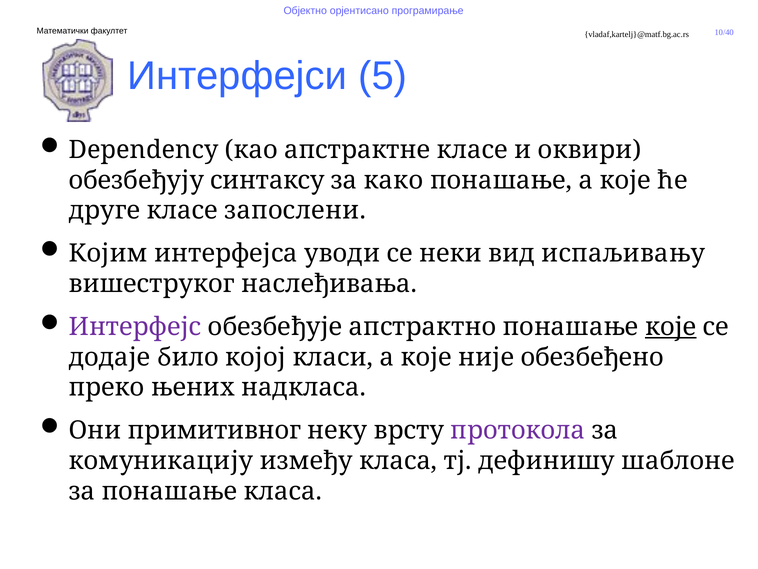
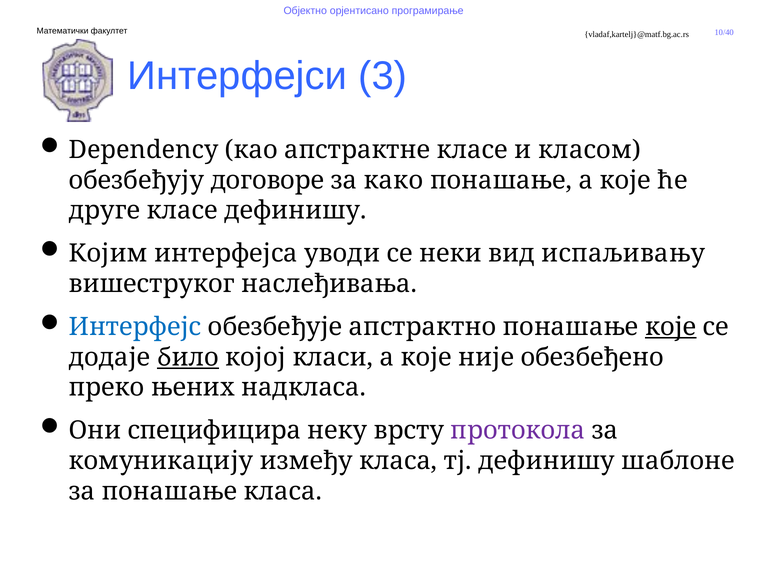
5: 5 -> 3 (383, 76)
оквири: оквири -> класом (590, 150)
синтаксу: синтаксу -> договоре (267, 180)
класе запослени: запослени -> дефинишу (295, 210)
Интерфејс colour: purple -> blue (135, 327)
било underline: none -> present (188, 357)
примитивног: примитивног -> специфицира (214, 430)
